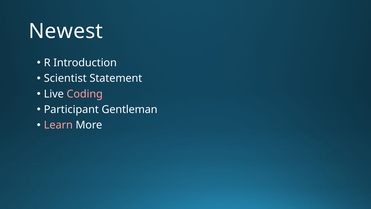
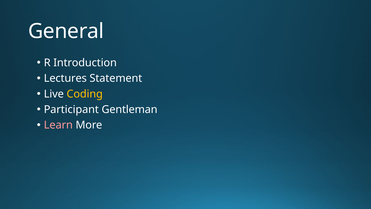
Newest: Newest -> General (66, 31)
Scientist: Scientist -> Lectures (65, 78)
Coding colour: pink -> yellow (85, 94)
